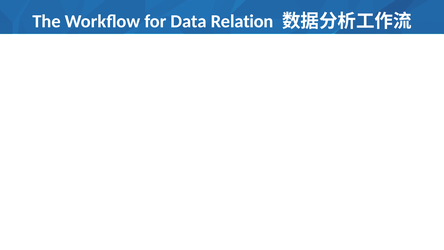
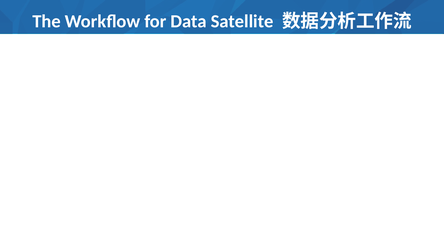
Relation: Relation -> Satellite (242, 21)
